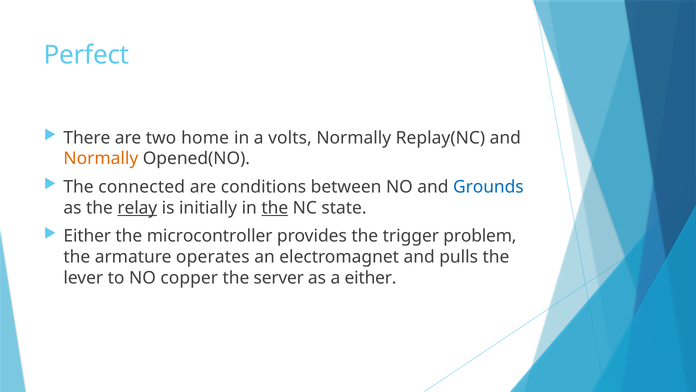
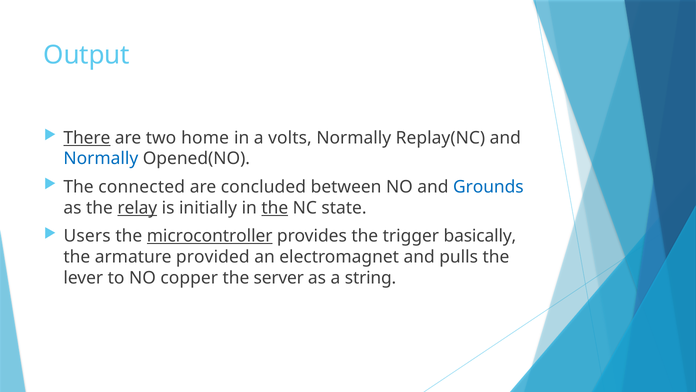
Perfect: Perfect -> Output (87, 55)
There underline: none -> present (87, 138)
Normally colour: orange -> blue (101, 158)
conditions: conditions -> concluded (263, 187)
Either: Either -> Users (87, 236)
microcontroller underline: none -> present (210, 236)
problem: problem -> basically (480, 236)
operates: operates -> provided (213, 257)
a either: either -> string (371, 277)
